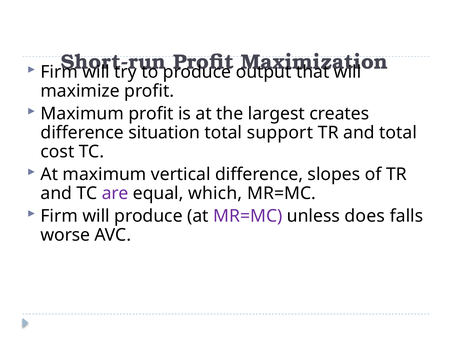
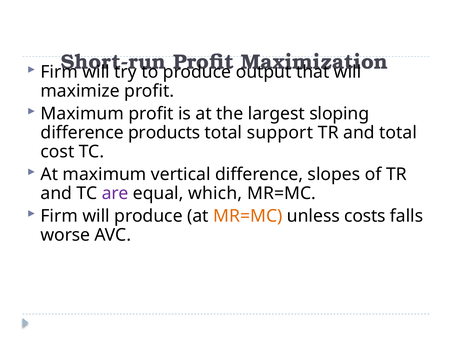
creates: creates -> sloping (339, 114)
situation: situation -> products (164, 133)
MR=MC colour: purple -> orange (248, 216)
does: does -> costs (365, 216)
